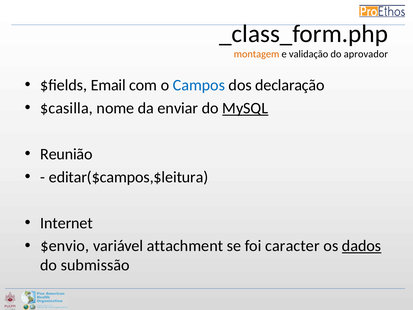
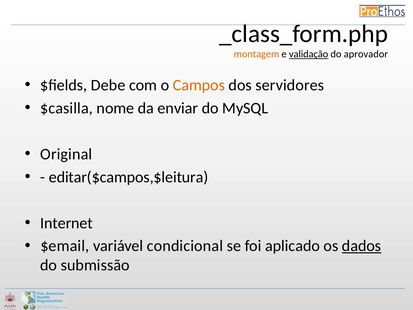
validação underline: none -> present (309, 54)
Email: Email -> Debe (108, 85)
Campos colour: blue -> orange (199, 85)
declaração: declaração -> servidores (290, 85)
MySQL underline: present -> none (245, 108)
Reunião: Reunião -> Original (66, 154)
$envio: $envio -> $email (65, 246)
attachment: attachment -> condicional (185, 246)
caracter: caracter -> aplicado (293, 246)
